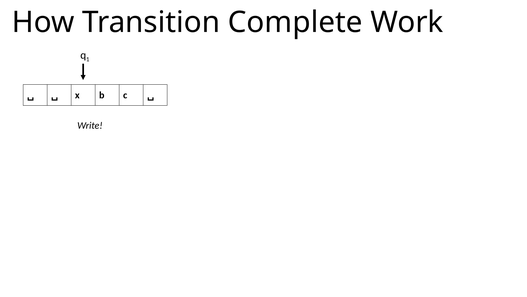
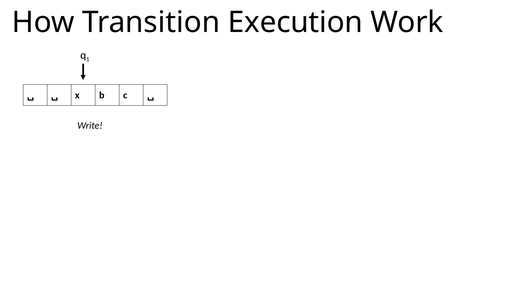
Complete: Complete -> Execution (295, 22)
